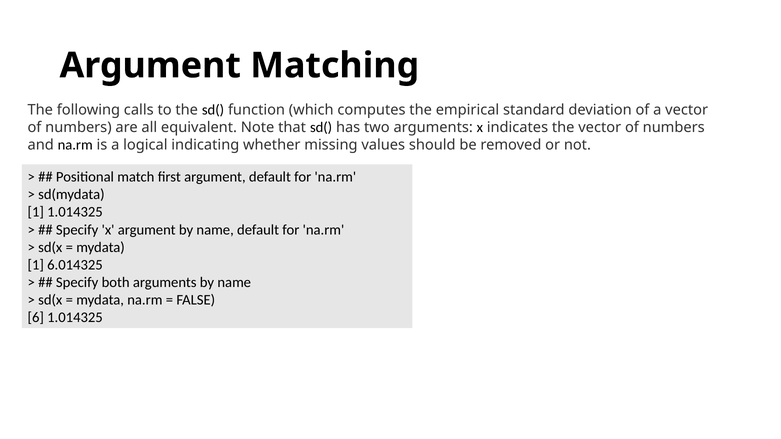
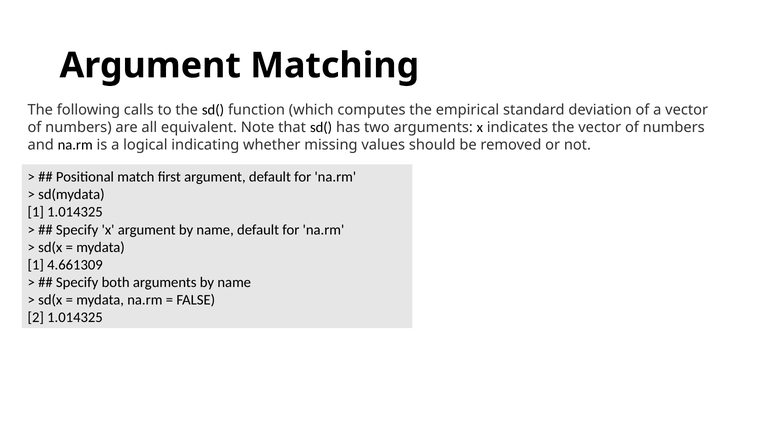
6.014325: 6.014325 -> 4.661309 (75, 265)
6: 6 -> 2 (36, 318)
